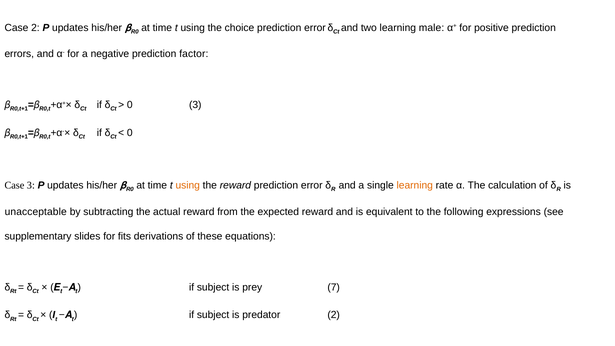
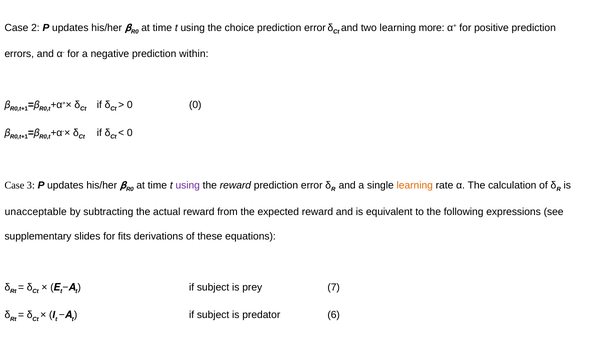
male: male -> more (432, 28)
factor: factor -> within (194, 54)
0 3: 3 -> 0 (195, 105)
using colour: orange -> purple (188, 185)
predator 2: 2 -> 6 (334, 315)
